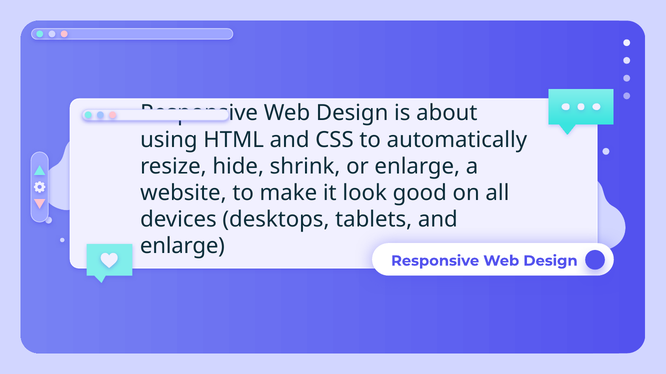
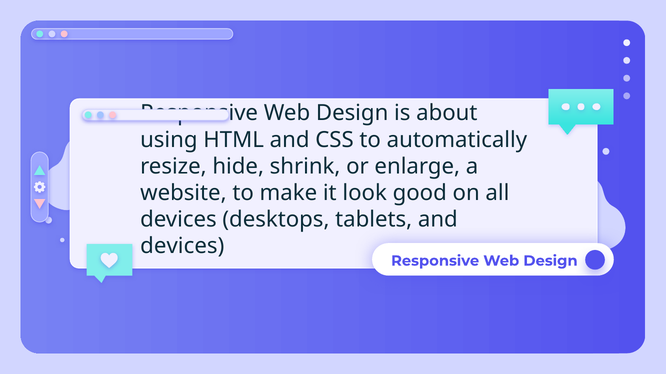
enlarge: enlarge -> devices (182, 247)
